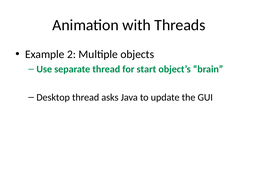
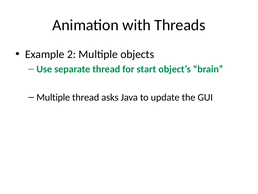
Desktop: Desktop -> Multiple (53, 97)
